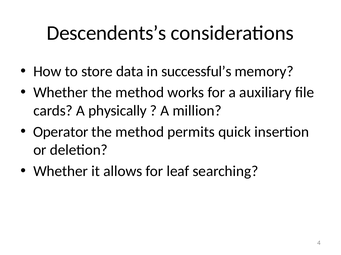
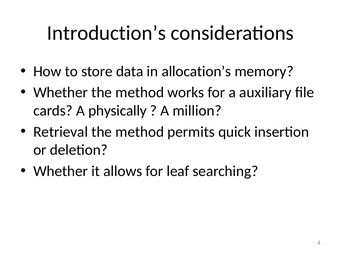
Descendents’s: Descendents’s -> Introduction’s (106, 33)
successful’s: successful’s -> allocation’s (196, 72)
Operator: Operator -> Retrieval (61, 132)
